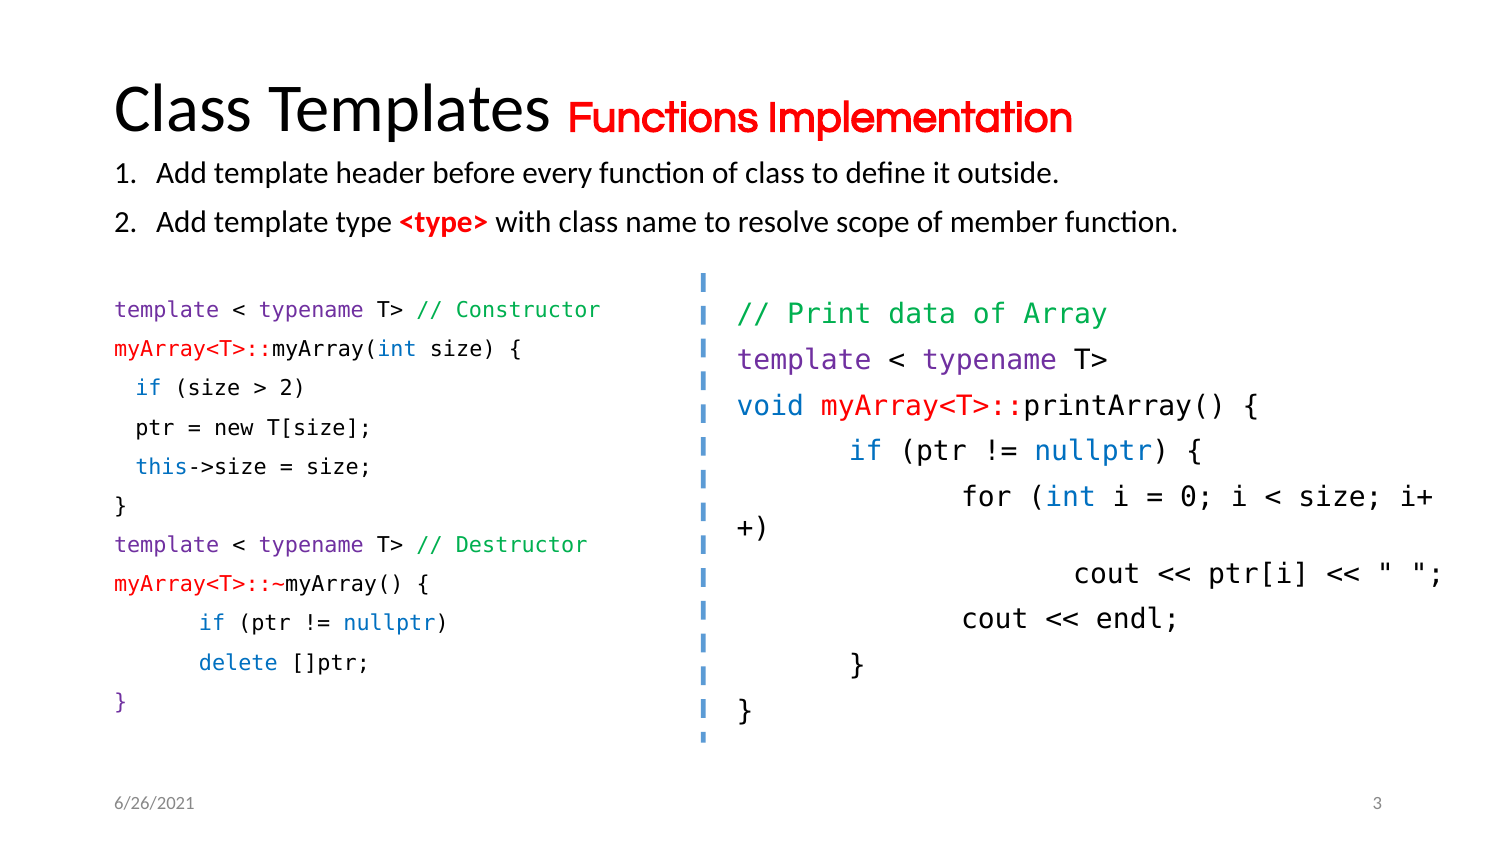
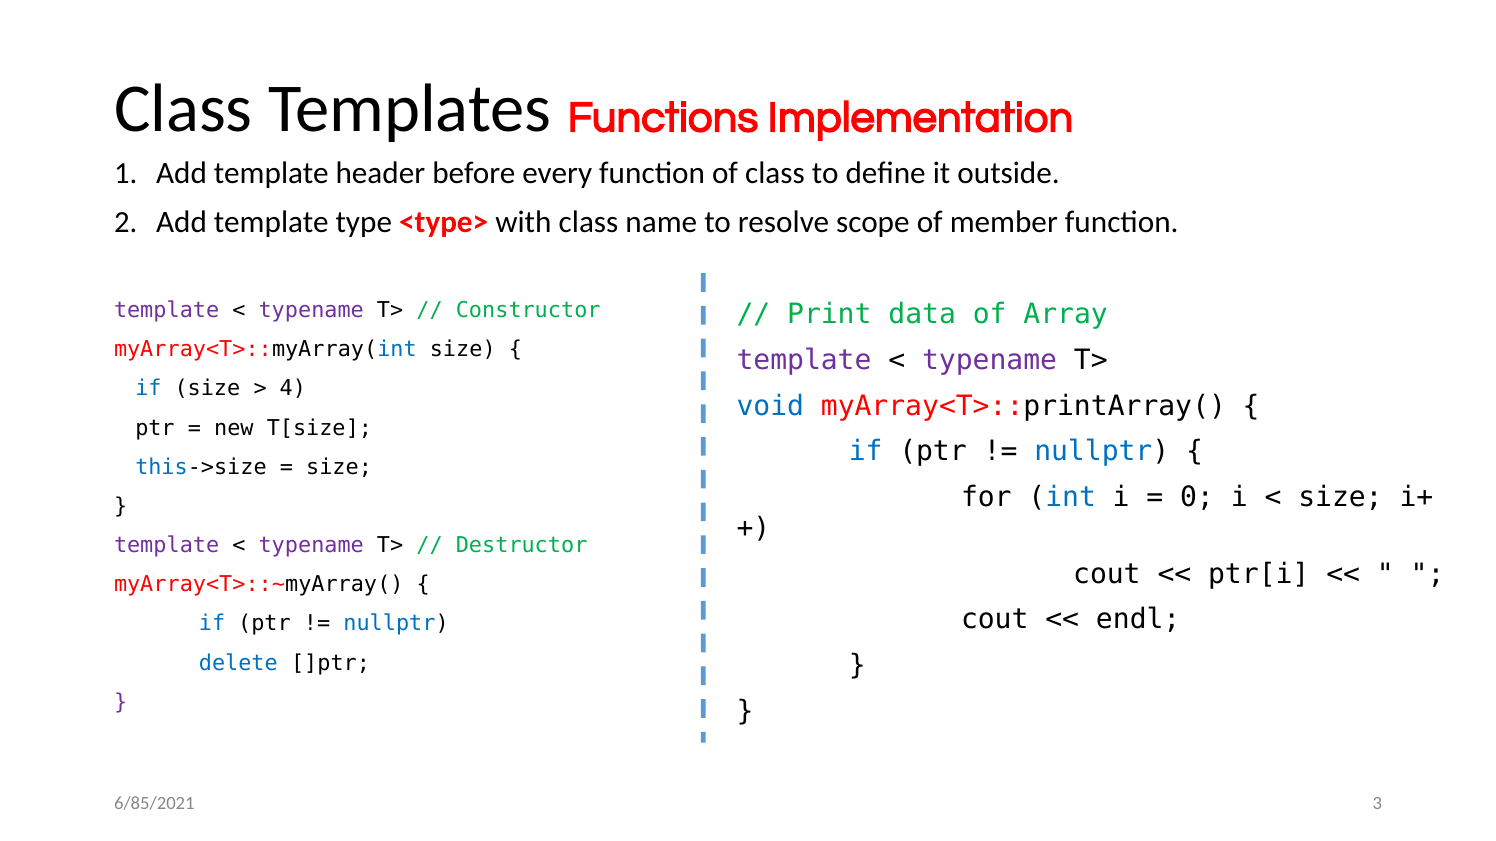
2: 2 -> 4 (293, 389)
6/26/2021: 6/26/2021 -> 6/85/2021 (154, 804)
